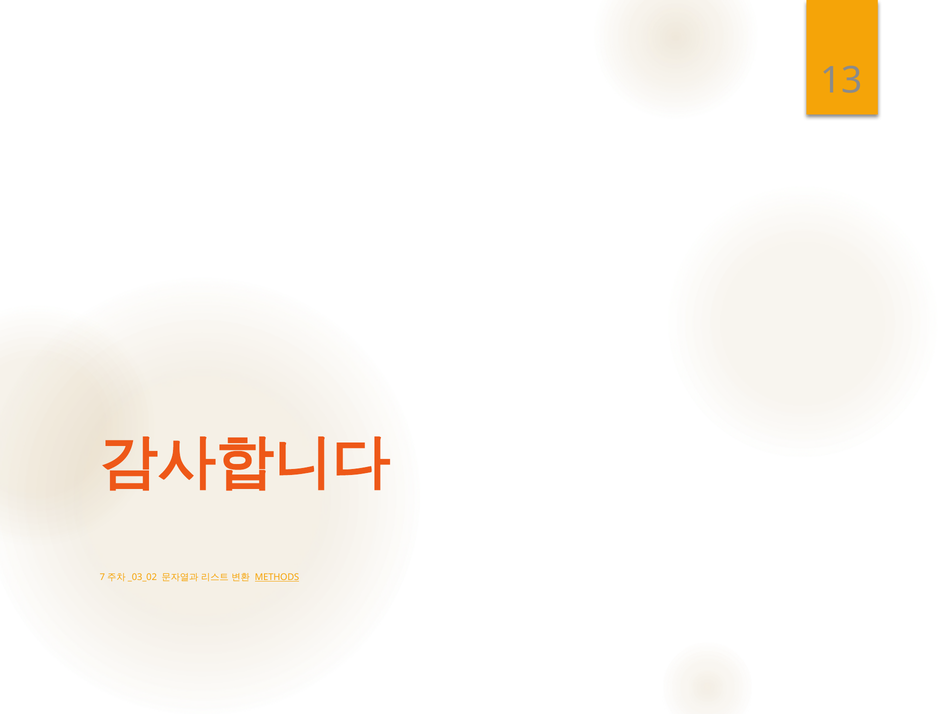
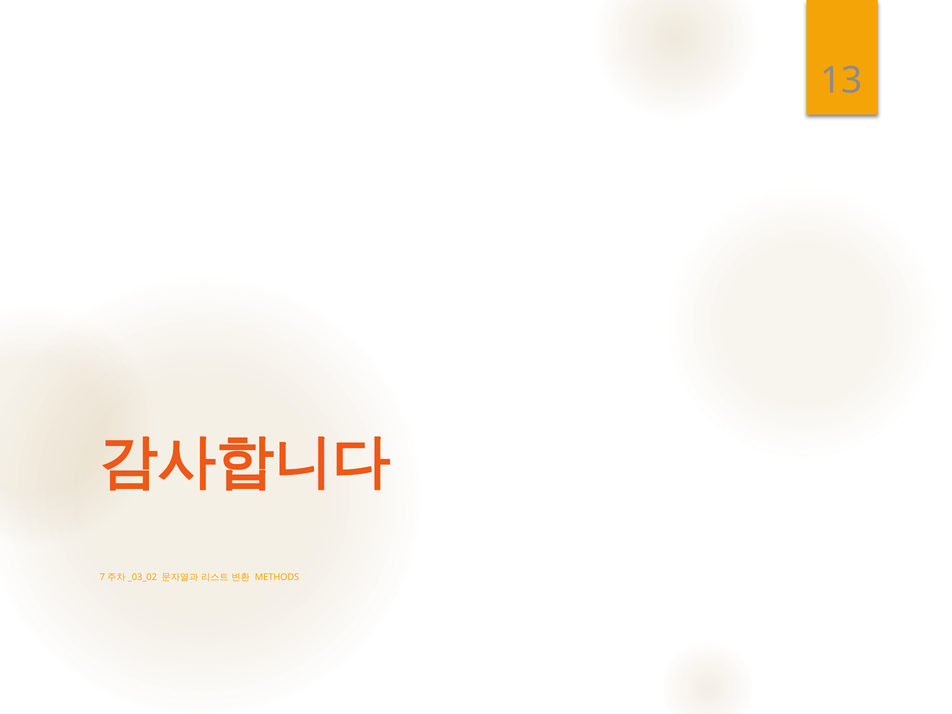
METHODS underline: present -> none (277, 577)
